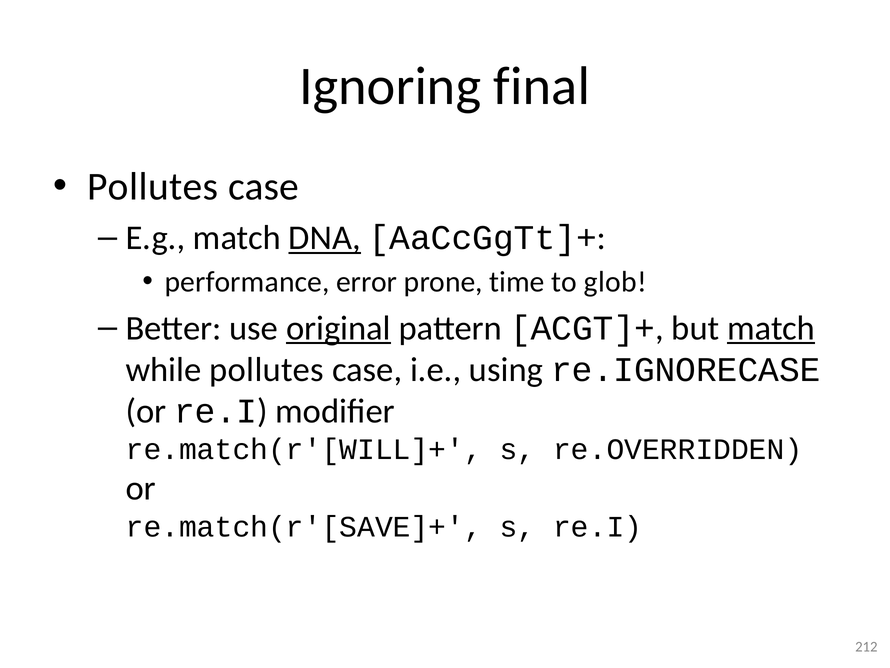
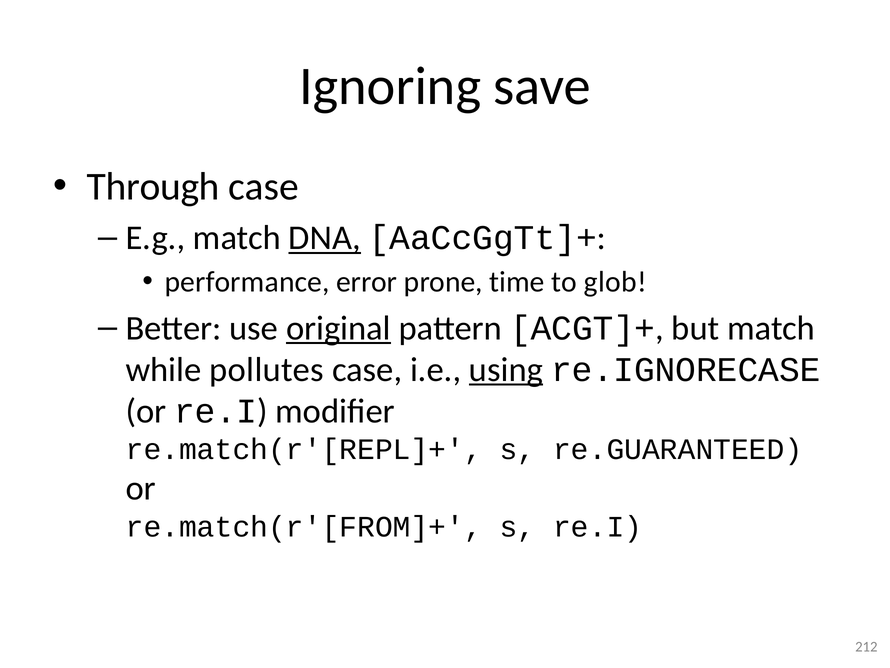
final: final -> save (542, 86)
Pollutes: Pollutes -> Through (153, 187)
match underline: present -> none (771, 328)
using underline: none -> present (506, 369)
re.match(r'[WILL]+: re.match(r'[WILL]+ -> re.match(r'[REPL]+ (304, 449)
re.OVERRIDDEN: re.OVERRIDDEN -> re.GUARANTEED (678, 449)
re.match(r'[SAVE]+: re.match(r'[SAVE]+ -> re.match(r'[FROM]+ (304, 526)
